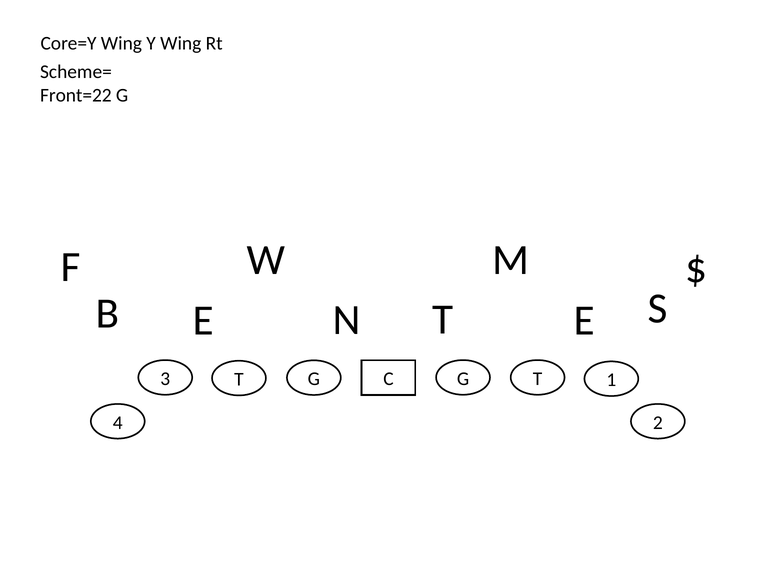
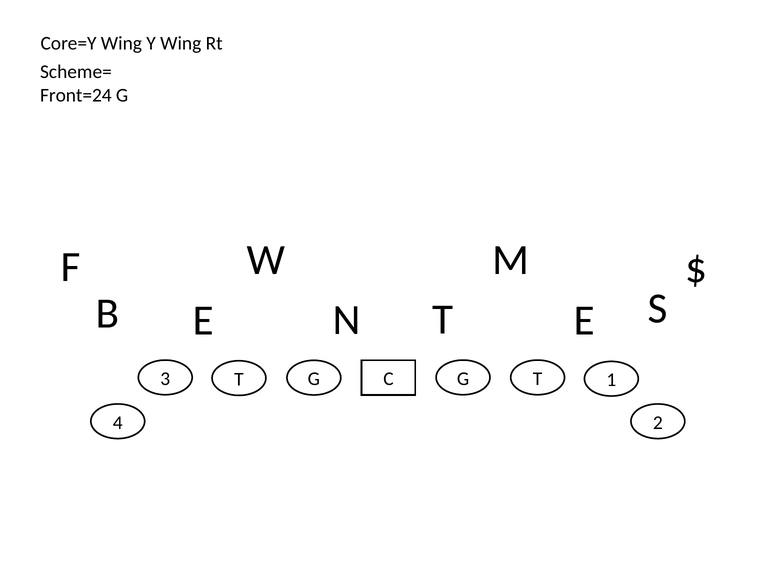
Front=22: Front=22 -> Front=24 (76, 95)
